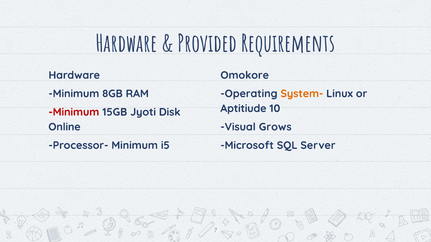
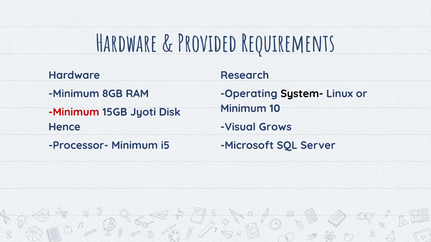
Omokore: Omokore -> Research (245, 75)
System- colour: orange -> black (302, 94)
Aptitiude: Aptitiude -> Minimum (243, 109)
Online: Online -> Hence (64, 127)
